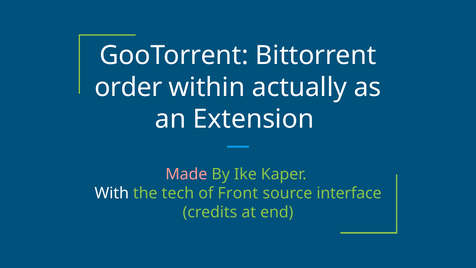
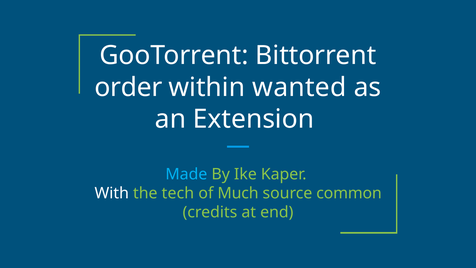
actually: actually -> wanted (299, 87)
Made colour: pink -> light blue (186, 174)
Front: Front -> Much (238, 193)
interface: interface -> common (349, 193)
